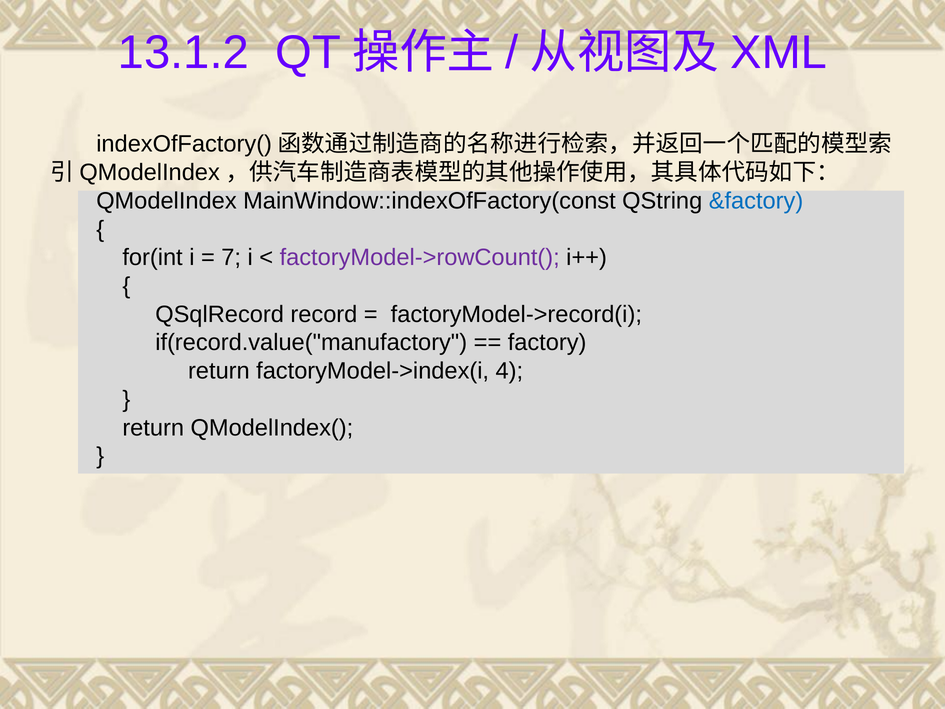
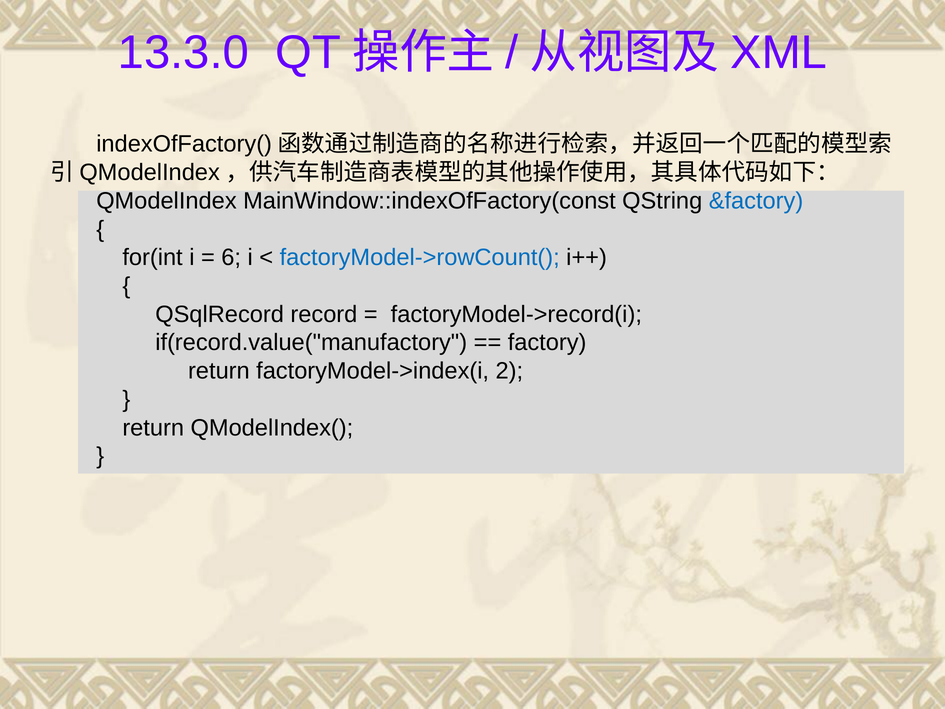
13.1.2: 13.1.2 -> 13.3.0 (183, 52)
7: 7 -> 6 (231, 258)
factoryModel->rowCount( colour: purple -> blue (420, 258)
4: 4 -> 2 (509, 371)
